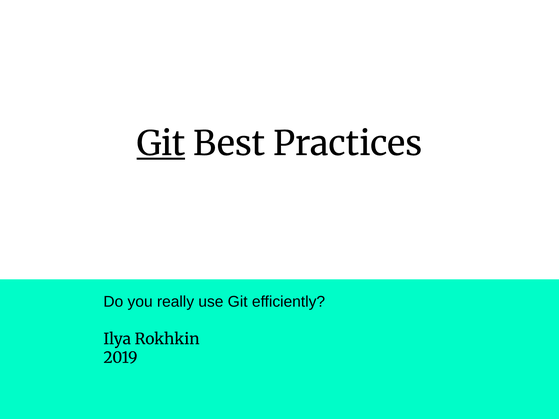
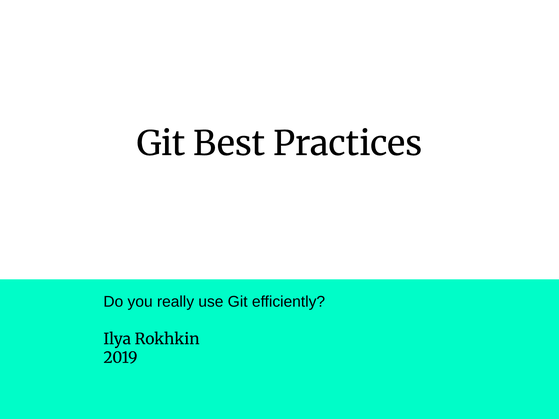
Git underline: present -> none (161, 144)
